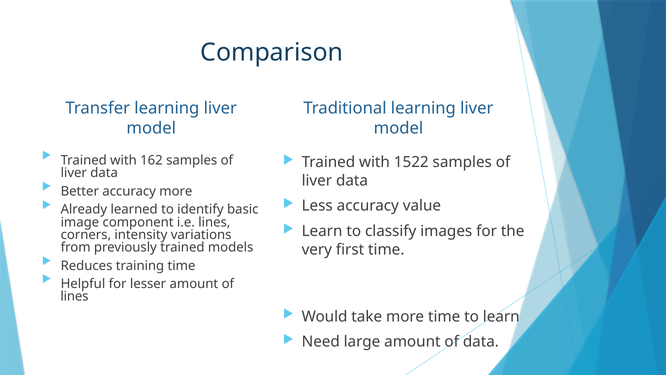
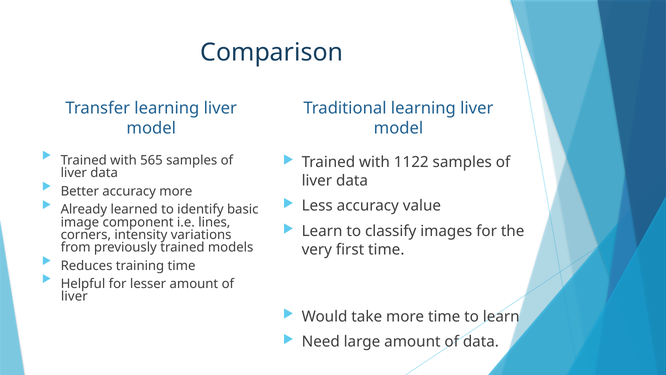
162: 162 -> 565 (151, 160)
1522: 1522 -> 1122 (411, 162)
lines: lines -> liver (74, 296)
